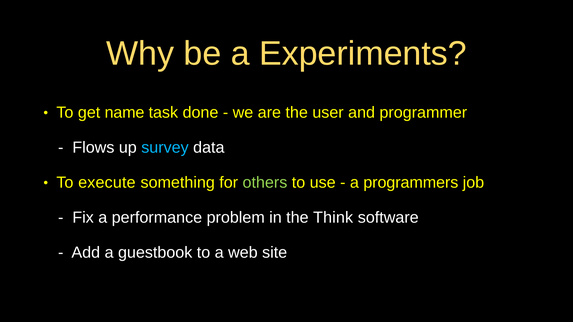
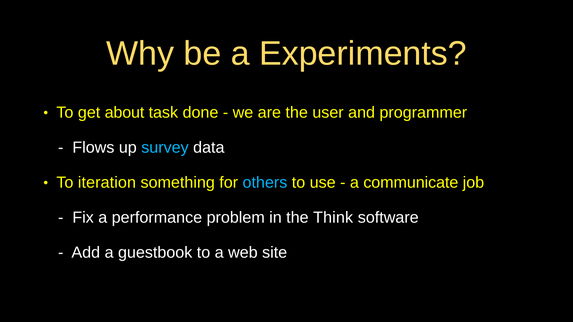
name: name -> about (125, 113)
execute: execute -> iteration (107, 183)
others colour: light green -> light blue (265, 183)
programmers: programmers -> communicate (411, 183)
